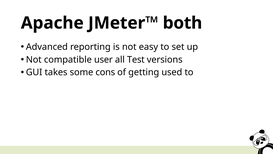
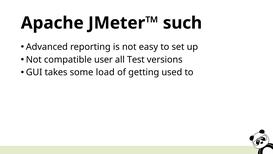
both: both -> such (182, 23)
cons: cons -> load (105, 72)
